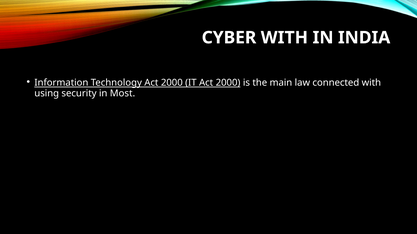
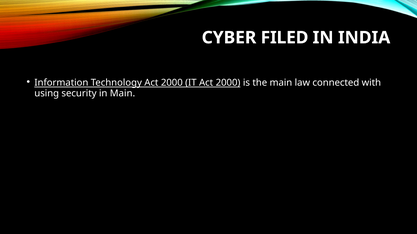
CYBER WITH: WITH -> FILED (285, 38)
in Most: Most -> Main (123, 93)
